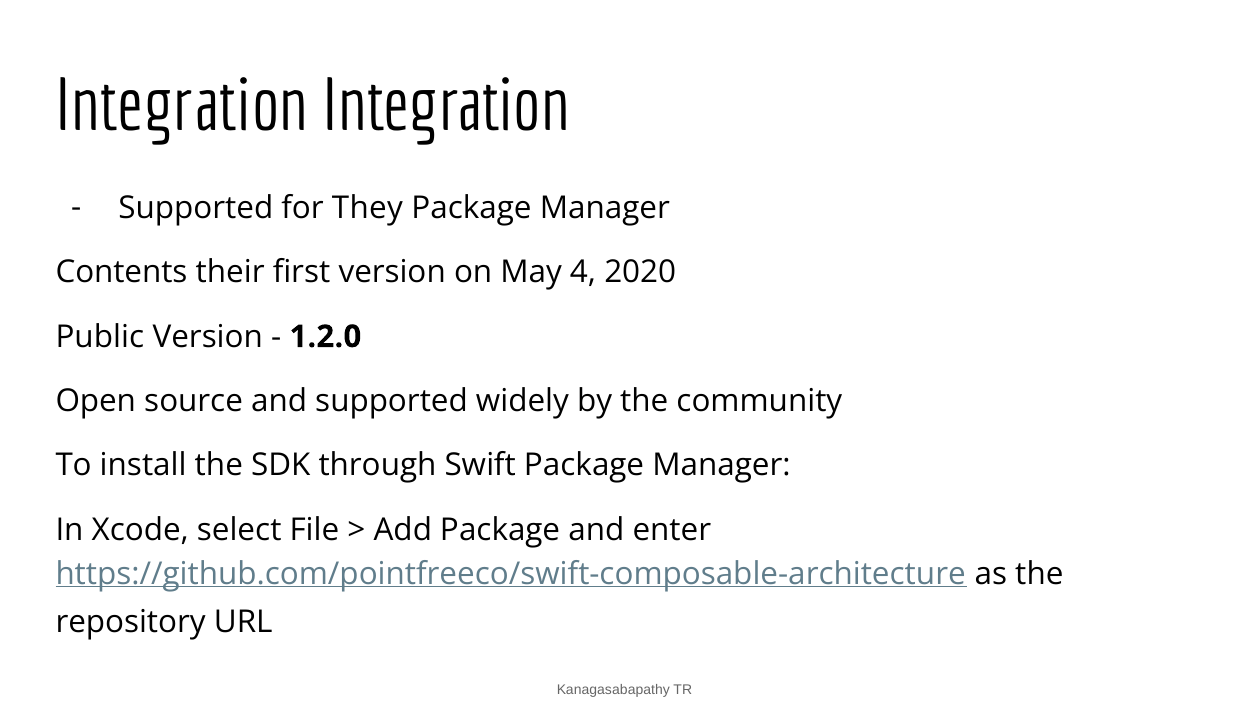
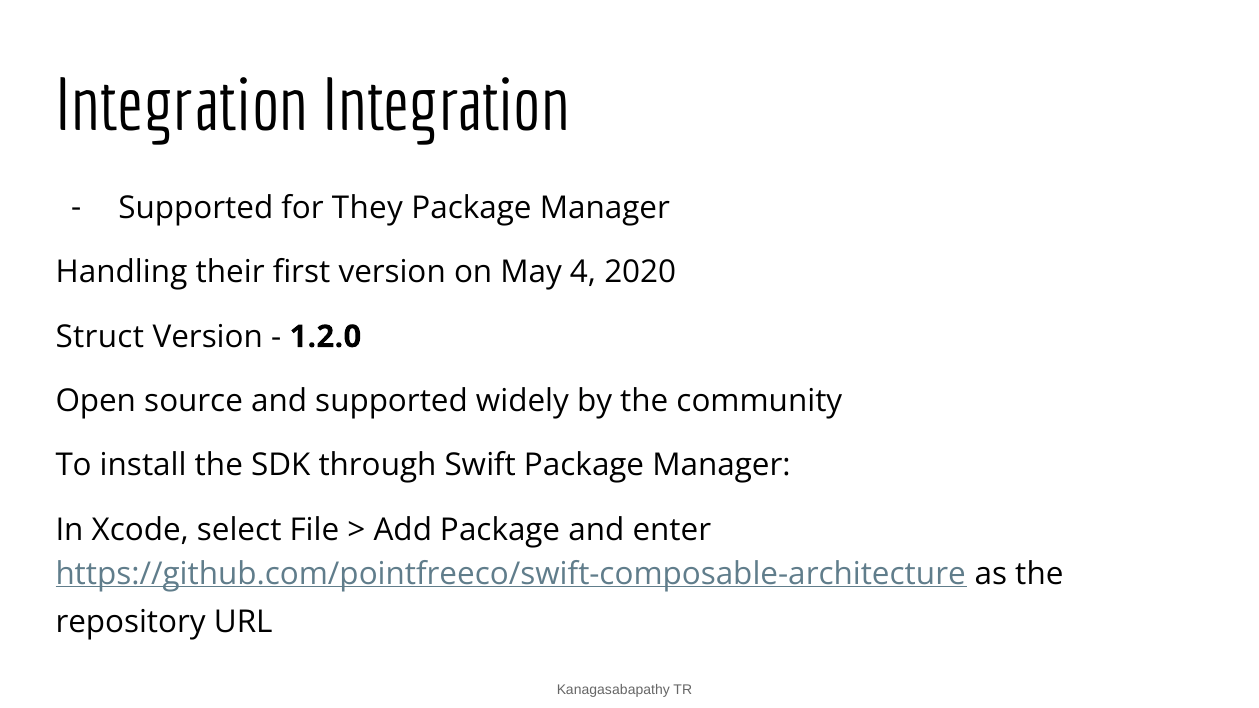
Contents: Contents -> Handling (121, 272)
Public: Public -> Struct (100, 337)
